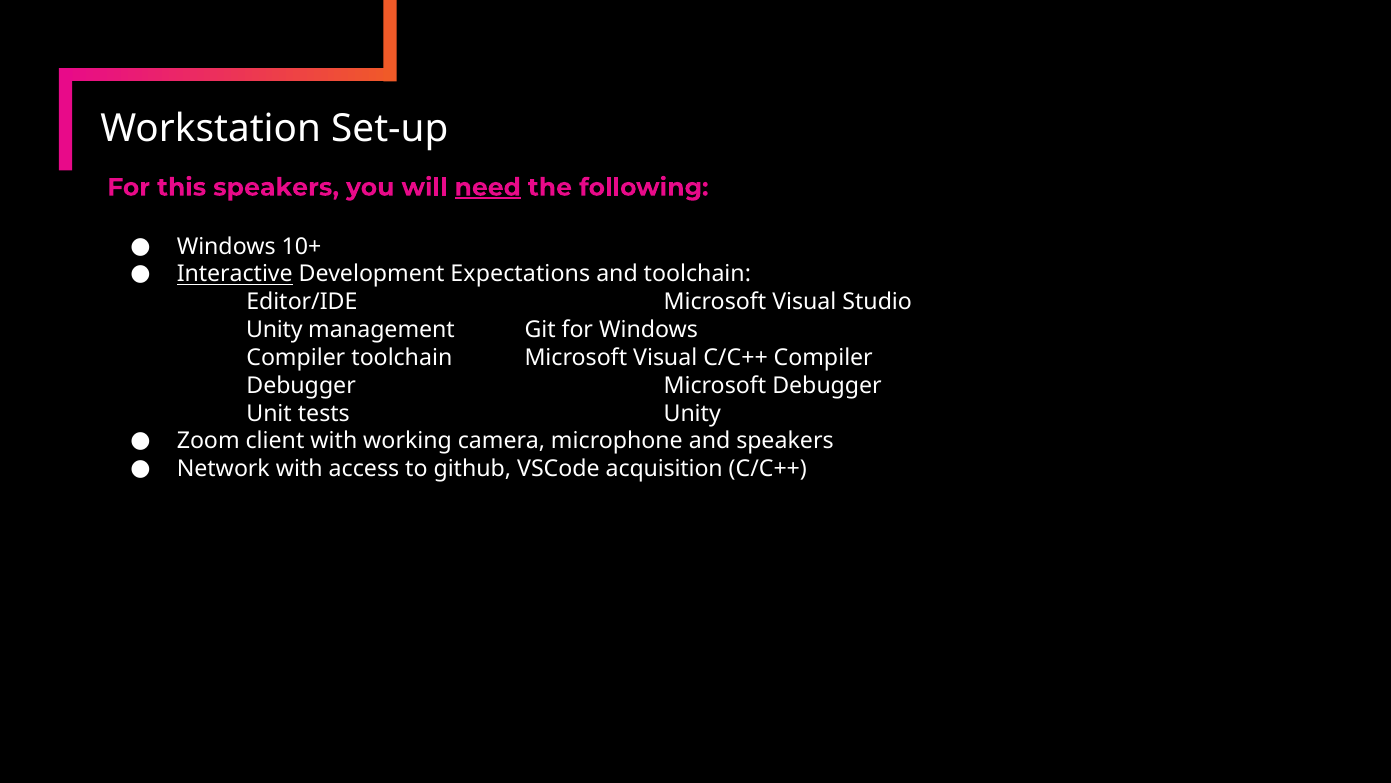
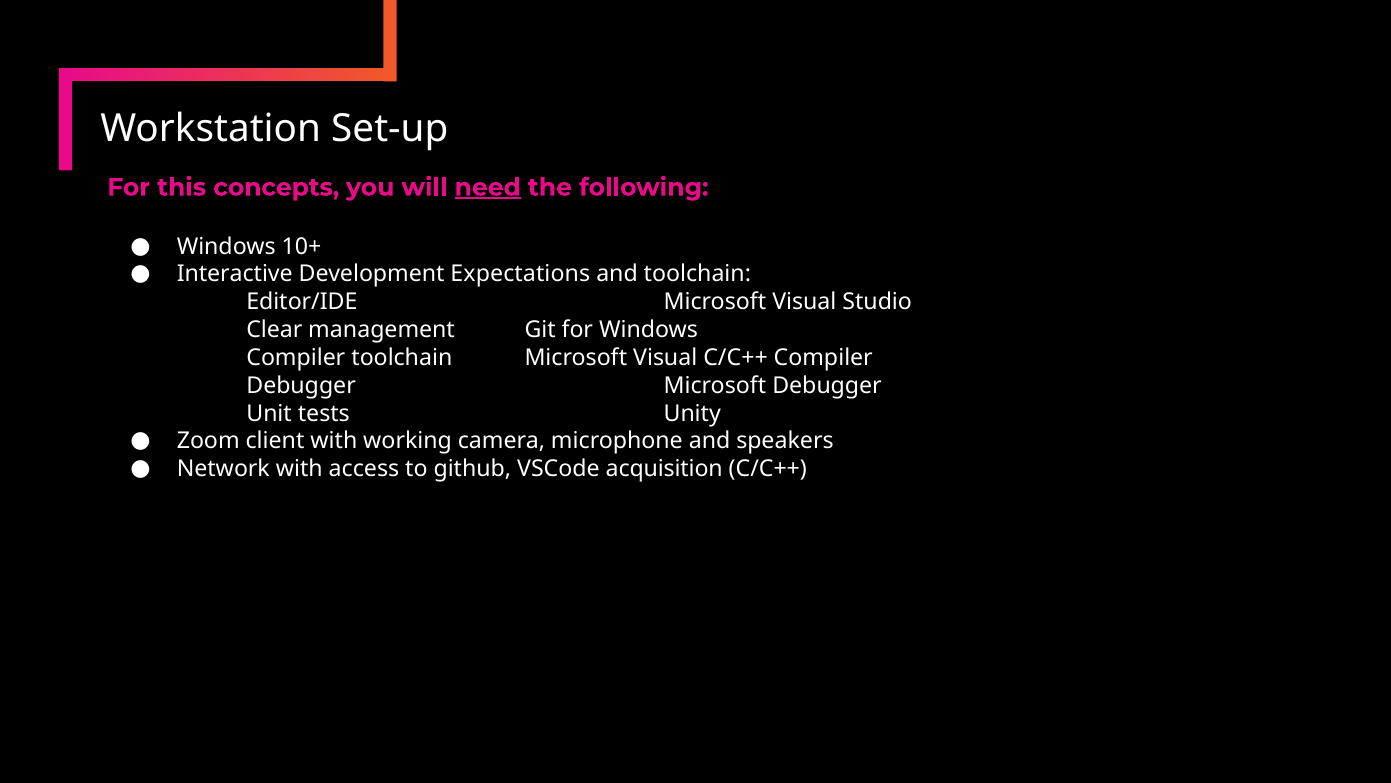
this speakers: speakers -> concepts (276, 187)
Interactive underline: present -> none (235, 274)
Unity: Unity -> Clear (274, 330)
